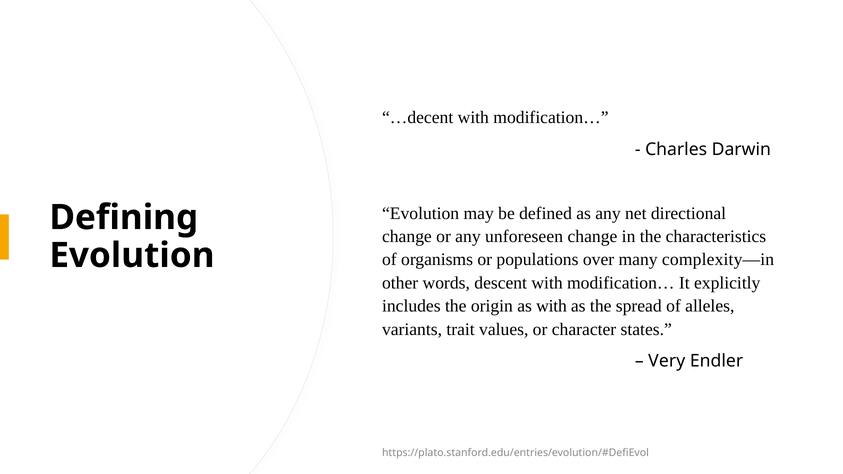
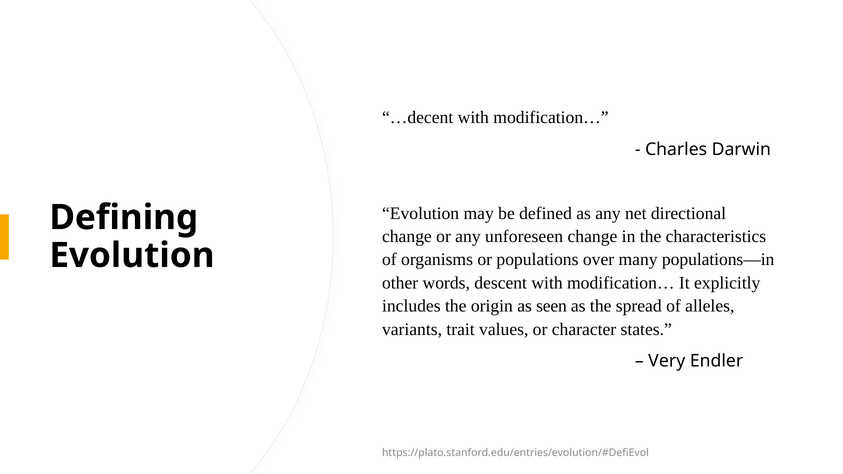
complexity—in: complexity—in -> populations—in (718, 260)
as with: with -> seen (551, 306)
